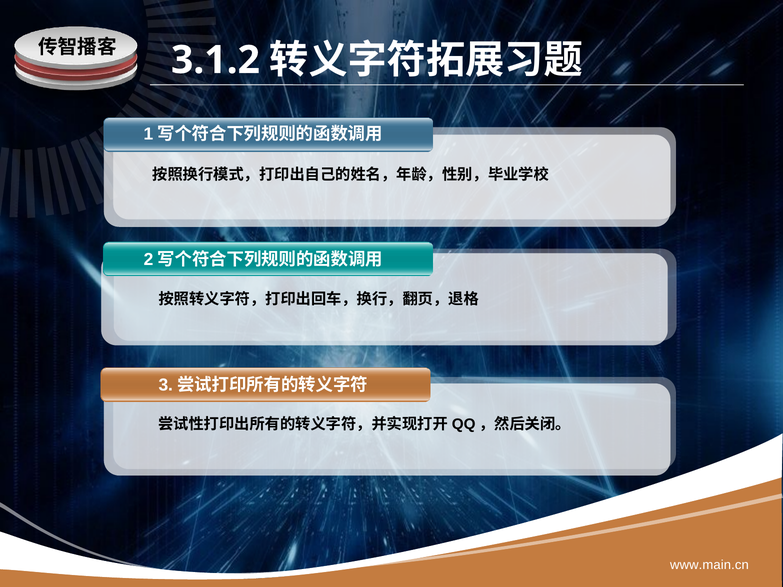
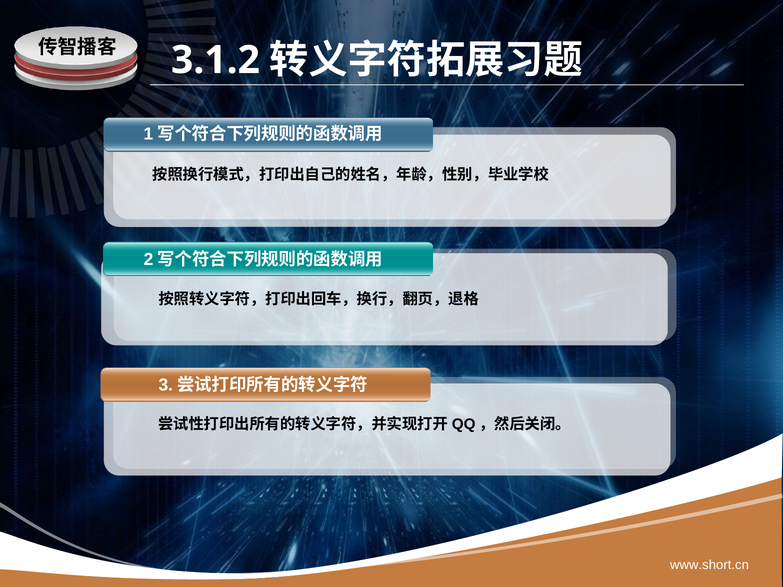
www.main.cn: www.main.cn -> www.short.cn (710, 565)
